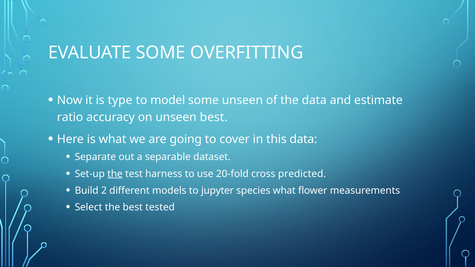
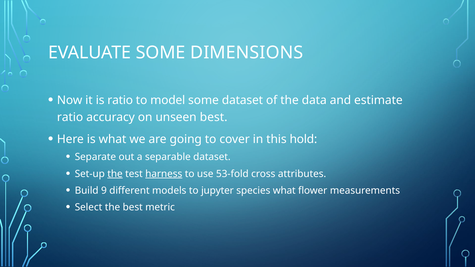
OVERFITTING: OVERFITTING -> DIMENSIONS (247, 53)
is type: type -> ratio (120, 100)
some unseen: unseen -> dataset (242, 100)
this data: data -> hold (303, 139)
harness underline: none -> present (164, 174)
20-fold: 20-fold -> 53-fold (232, 174)
predicted: predicted -> attributes (302, 174)
2: 2 -> 9 (104, 191)
tested: tested -> metric (160, 207)
